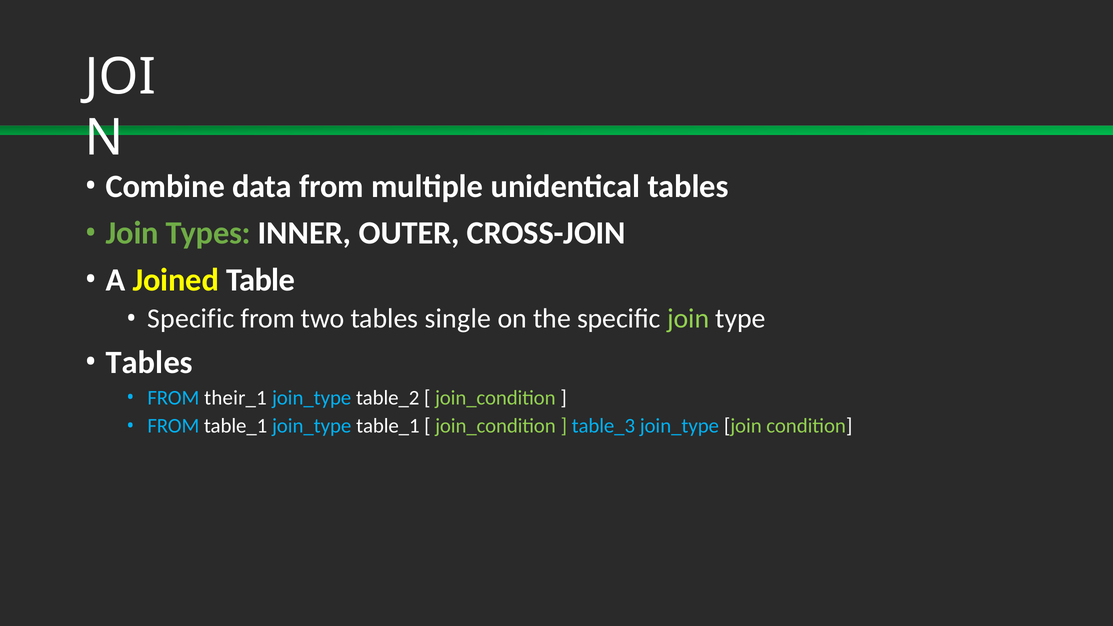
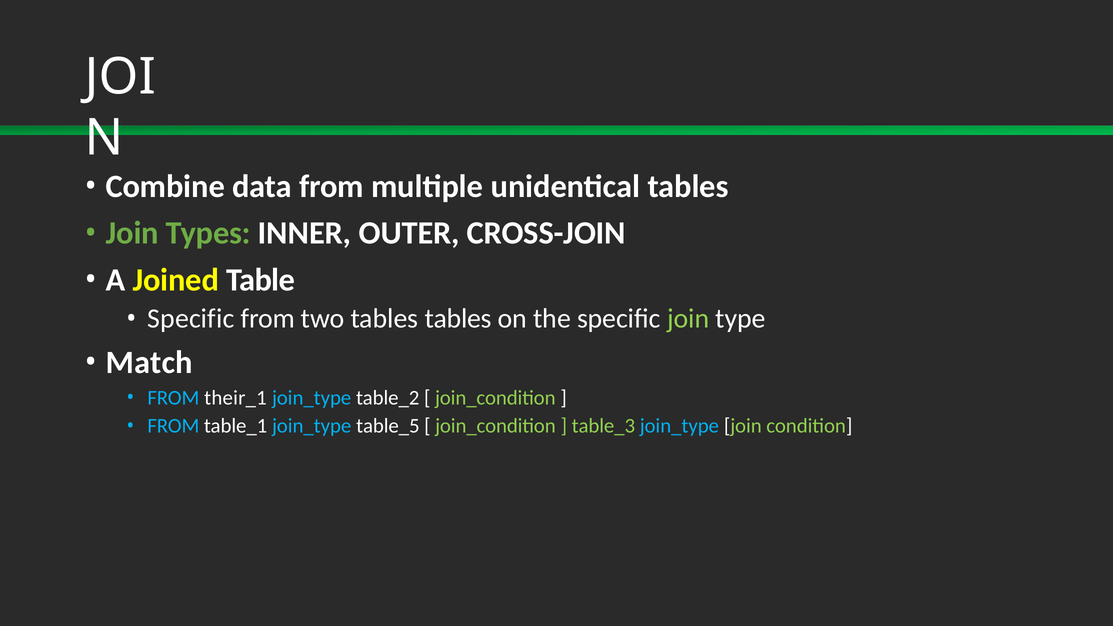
tables single: single -> tables (458, 319)
Tables: Tables -> Match (149, 362)
join_type table_1: table_1 -> table_5 (388, 426)
table_3 colour: light blue -> light green (603, 426)
